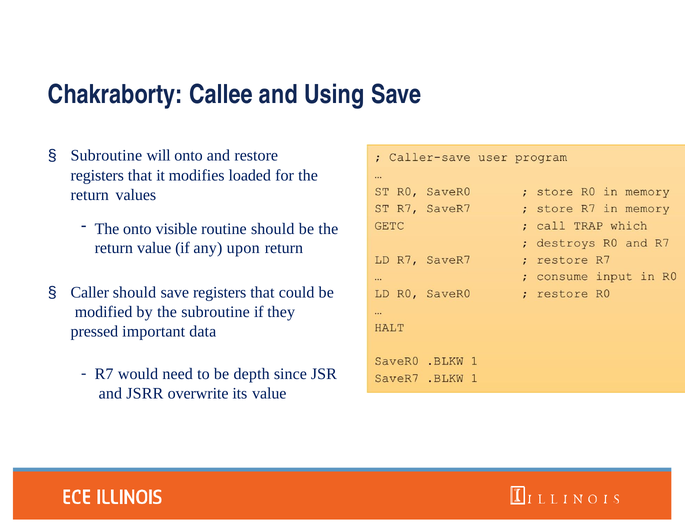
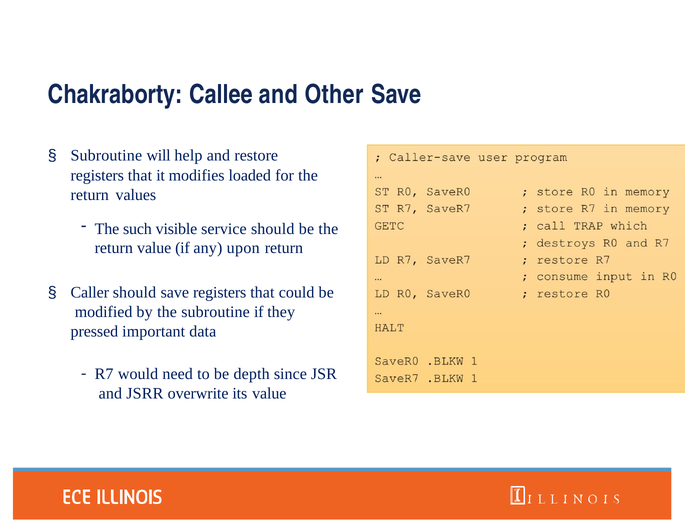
Using: Using -> Other (334, 95)
will onto: onto -> help (188, 155)
The onto: onto -> such (137, 228)
routine: routine -> service (224, 228)
